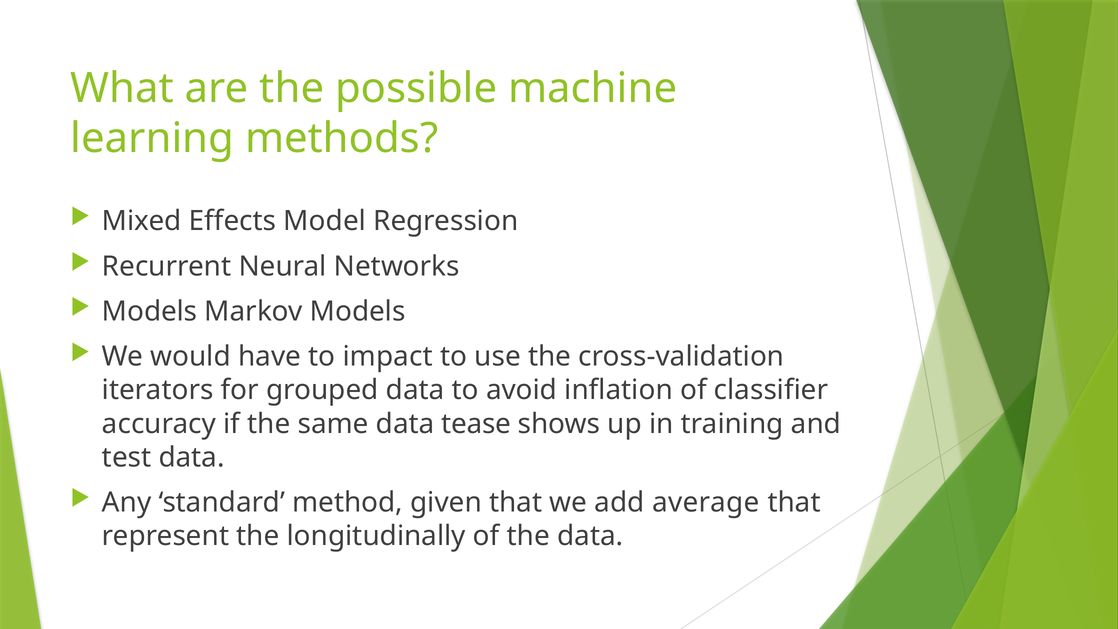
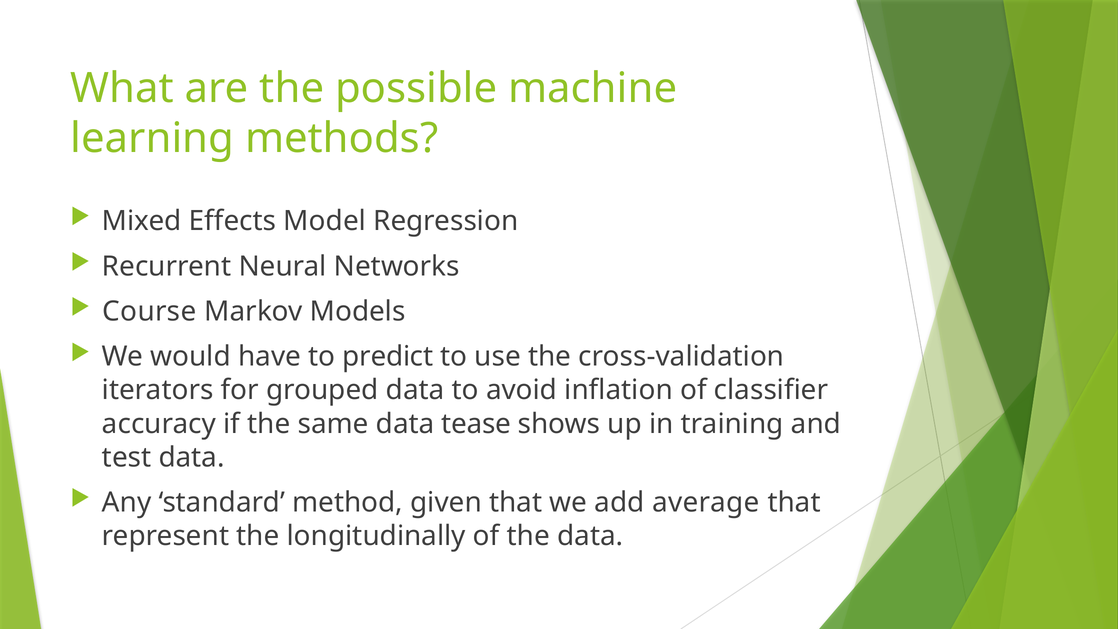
Models: Models -> Course (149, 311)
impact: impact -> predict (388, 357)
